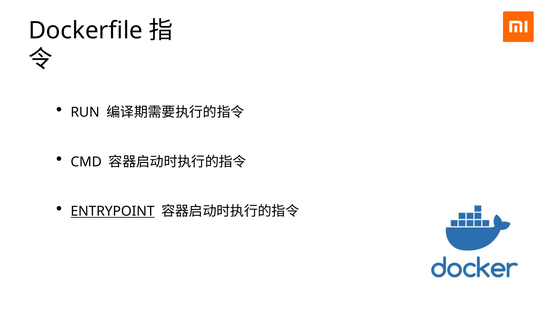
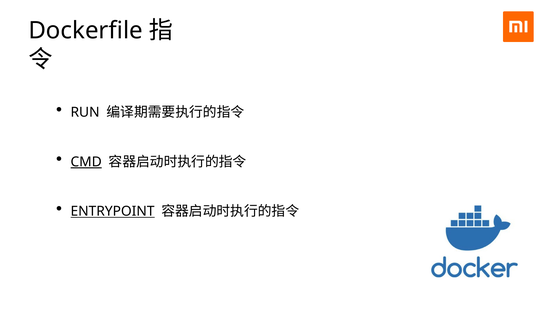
CMD underline: none -> present (86, 162)
